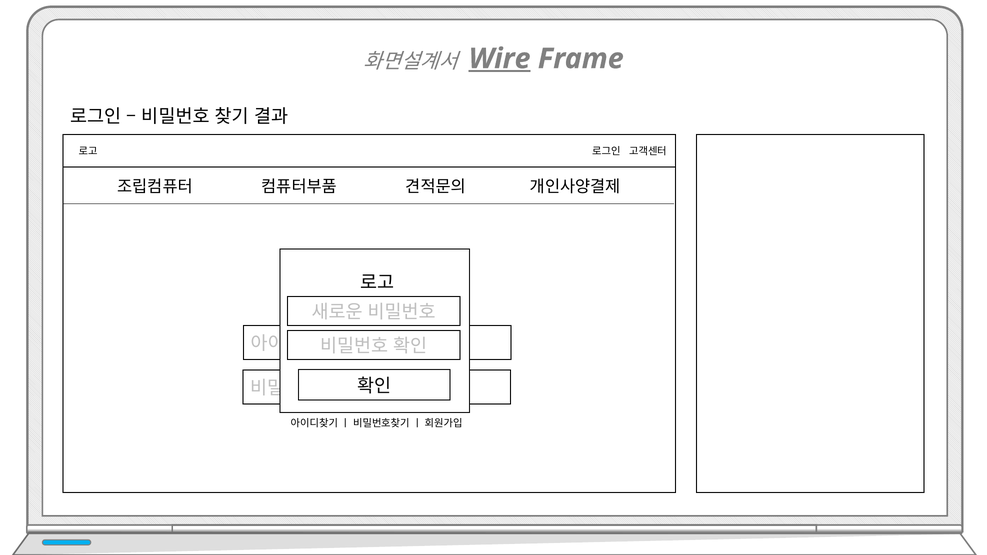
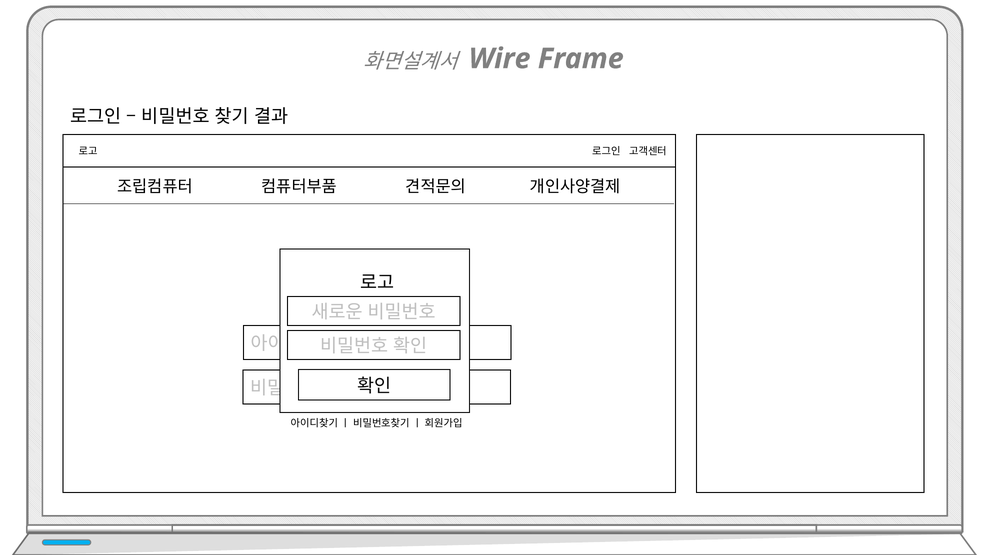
Wire underline: present -> none (500, 59)
